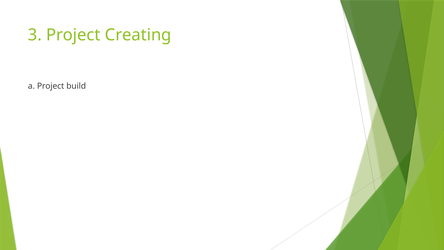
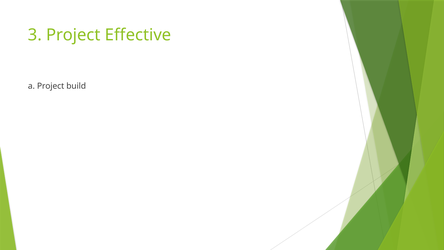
Creating: Creating -> Effective (138, 35)
